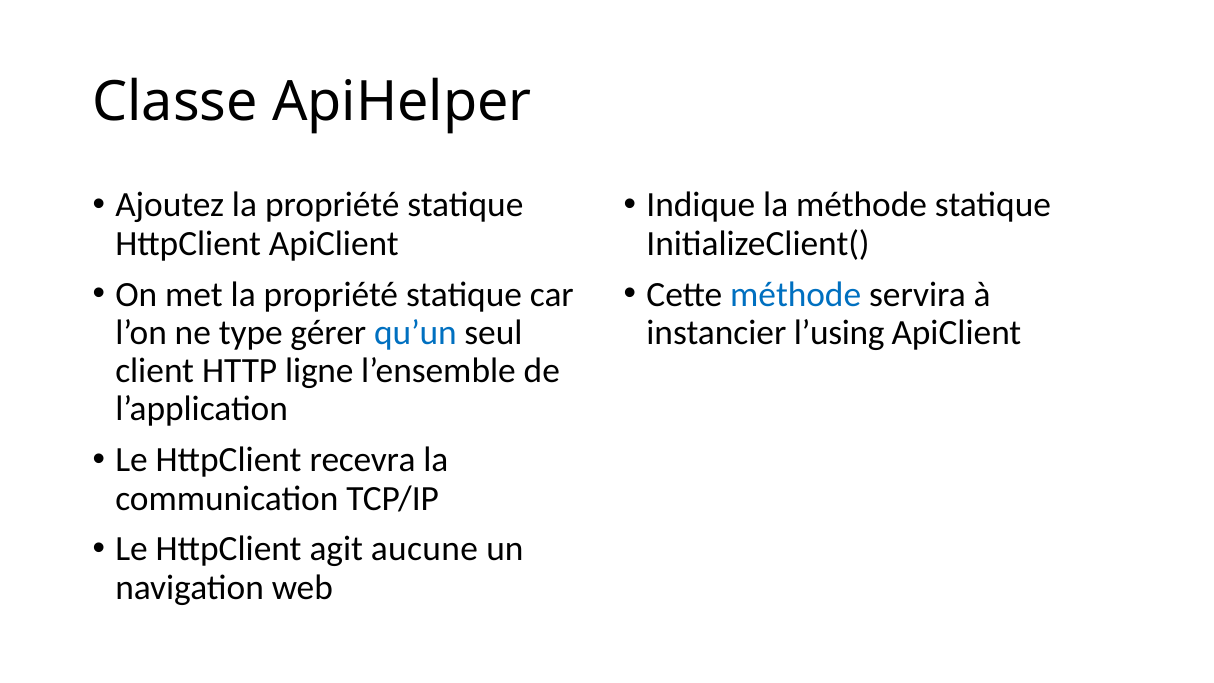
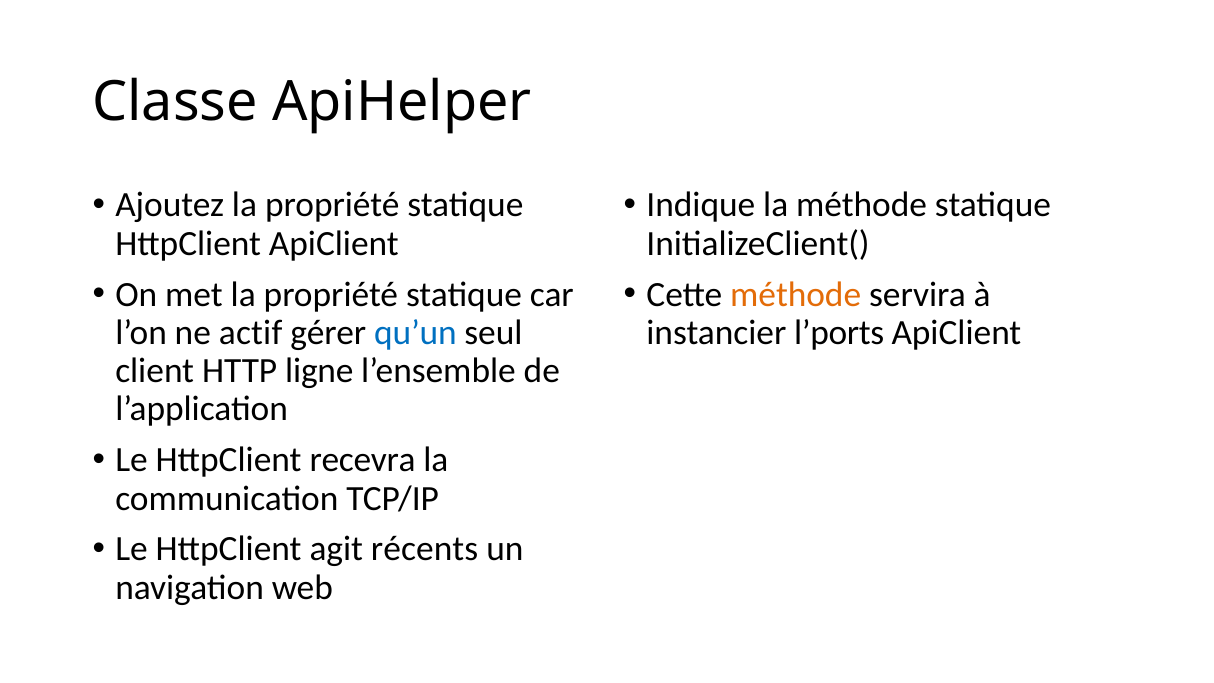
méthode colour: blue -> orange (796, 294)
type: type -> actif (251, 333)
l’using: l’using -> l’ports (839, 333)
aucune: aucune -> récents (425, 549)
